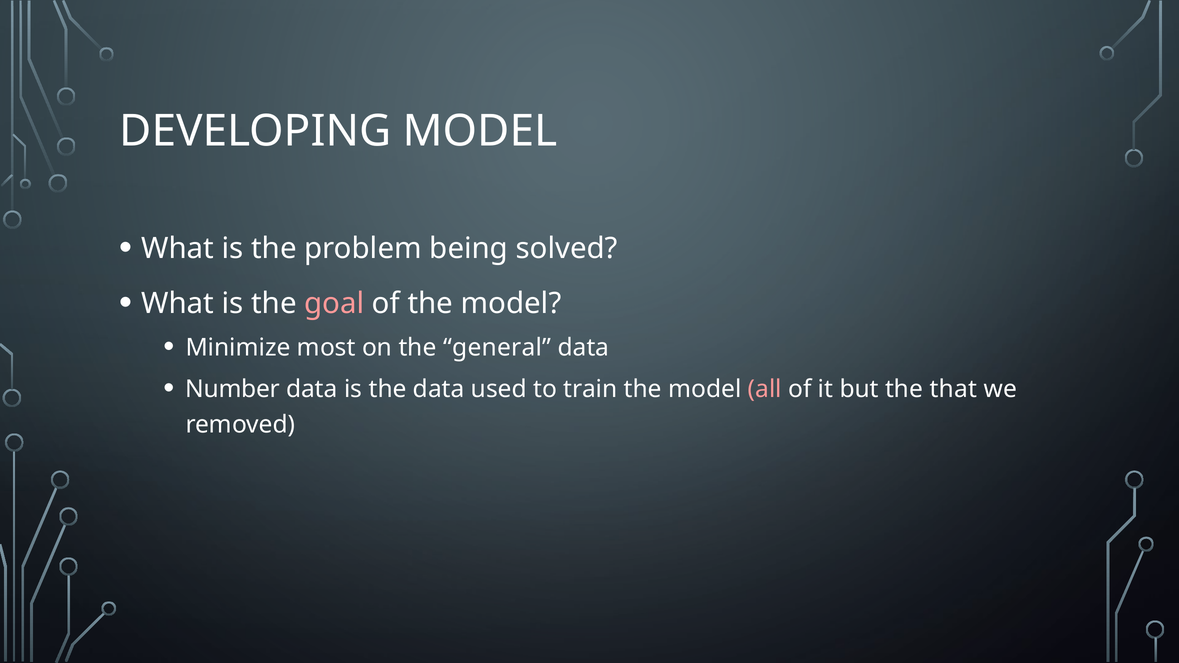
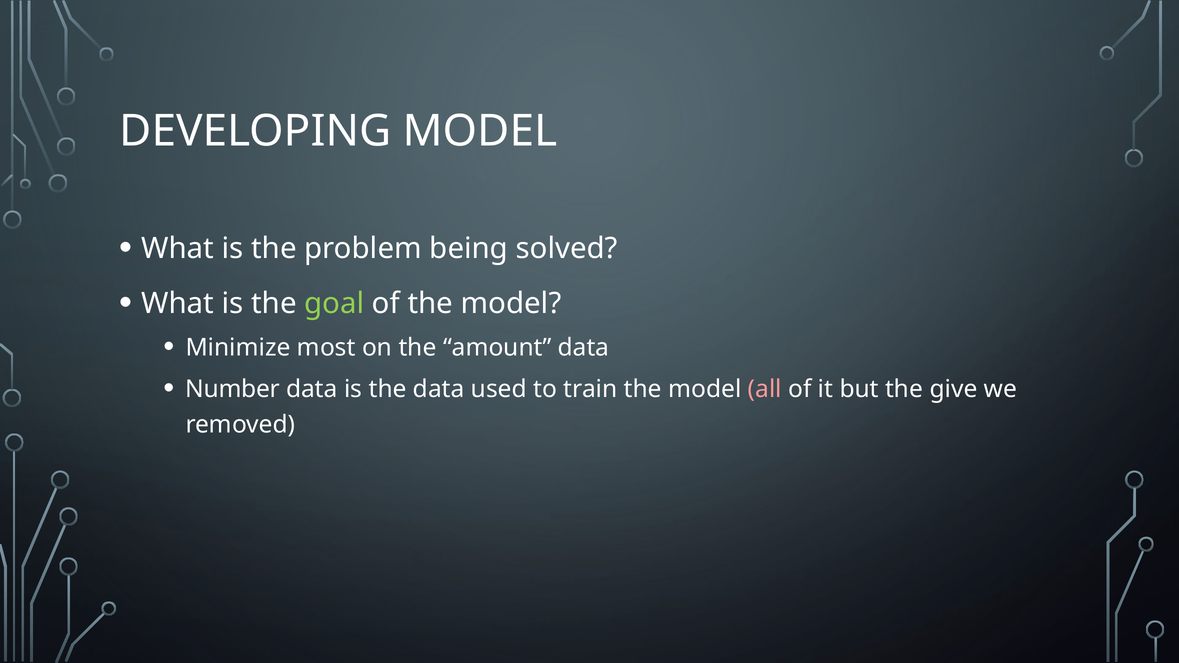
goal colour: pink -> light green (334, 304)
general: general -> amount (497, 348)
that: that -> give (953, 389)
